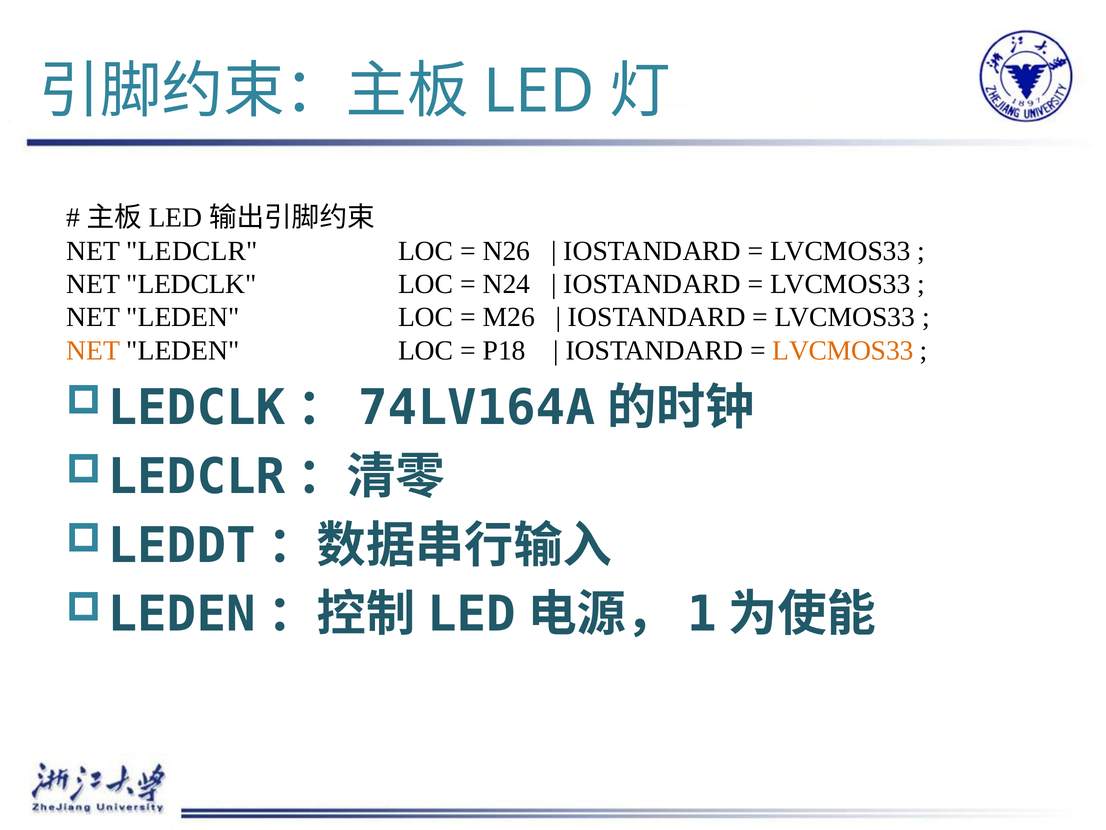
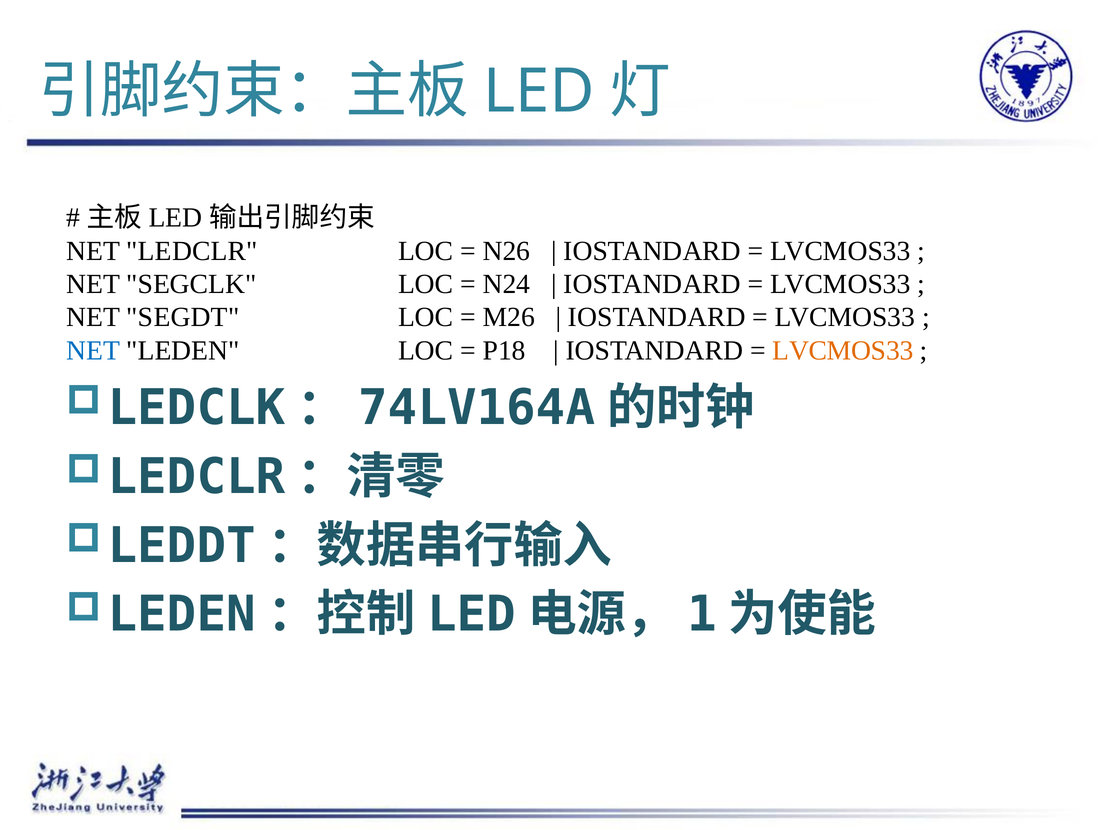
LEDCLK: LEDCLK -> SEGCLK (191, 284)
LEDEN: LEDEN -> SEGDT (183, 317)
NET colour: orange -> blue (93, 350)
